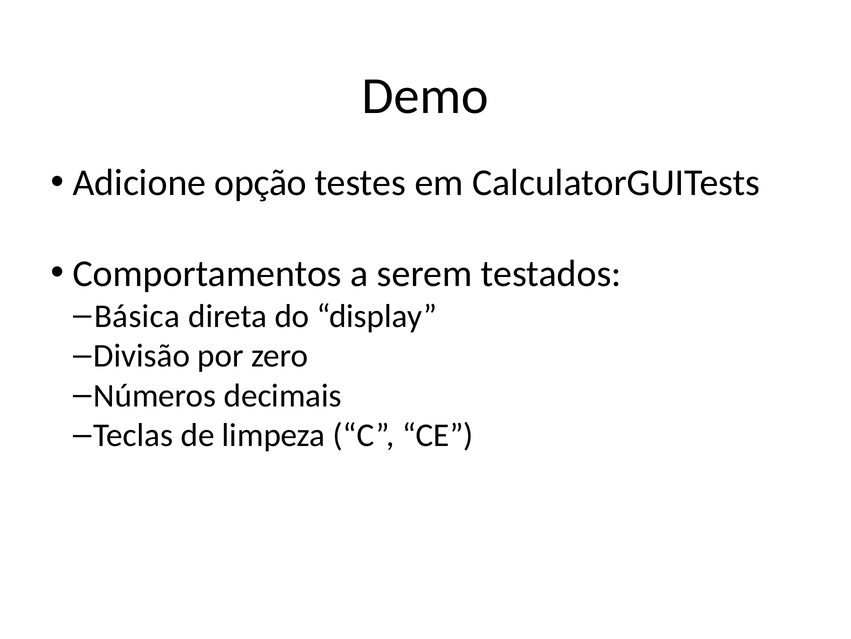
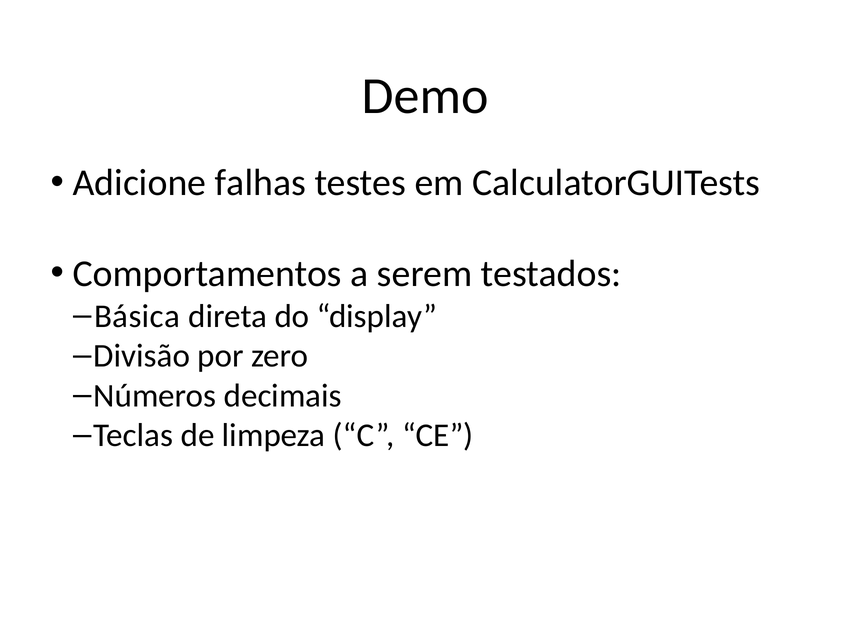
opção: opção -> falhas (260, 183)
